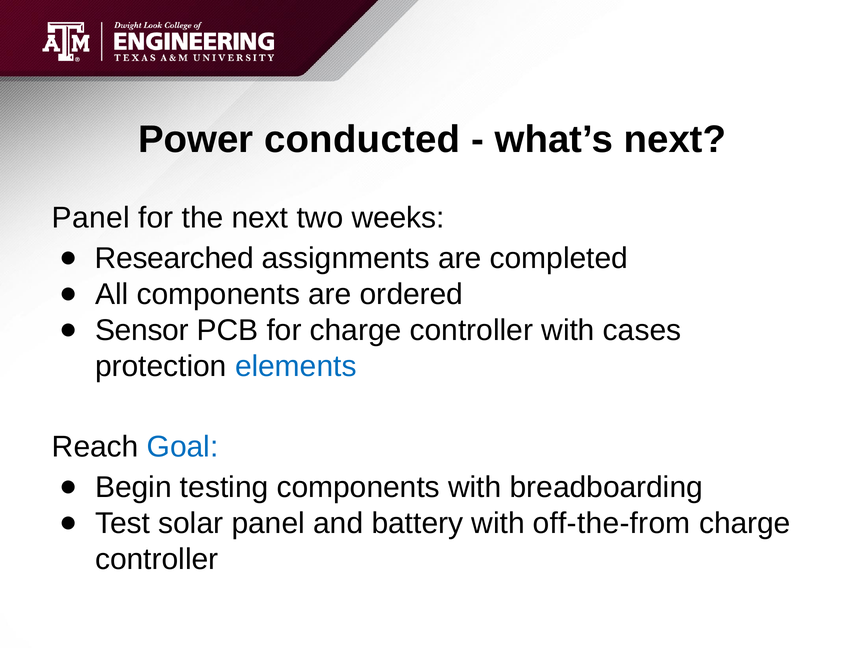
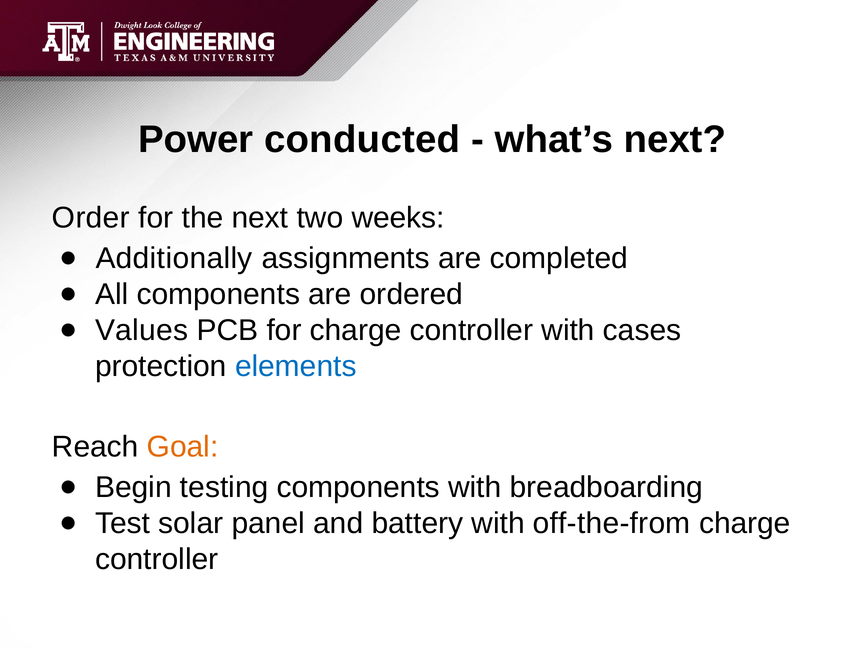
Panel: Panel -> Order (91, 218)
Researched: Researched -> Additionally (174, 259)
Sensor: Sensor -> Values (142, 331)
Goal colour: blue -> orange (183, 447)
